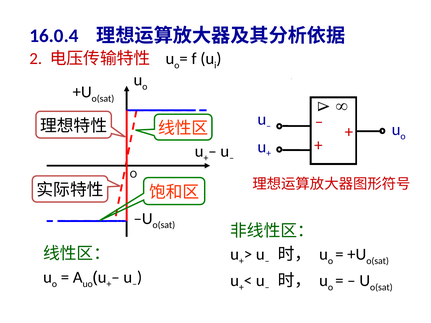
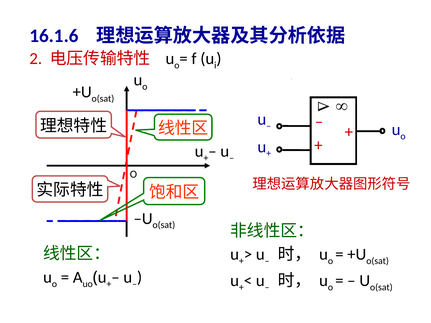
16.0.4: 16.0.4 -> 16.1.6 (54, 36)
